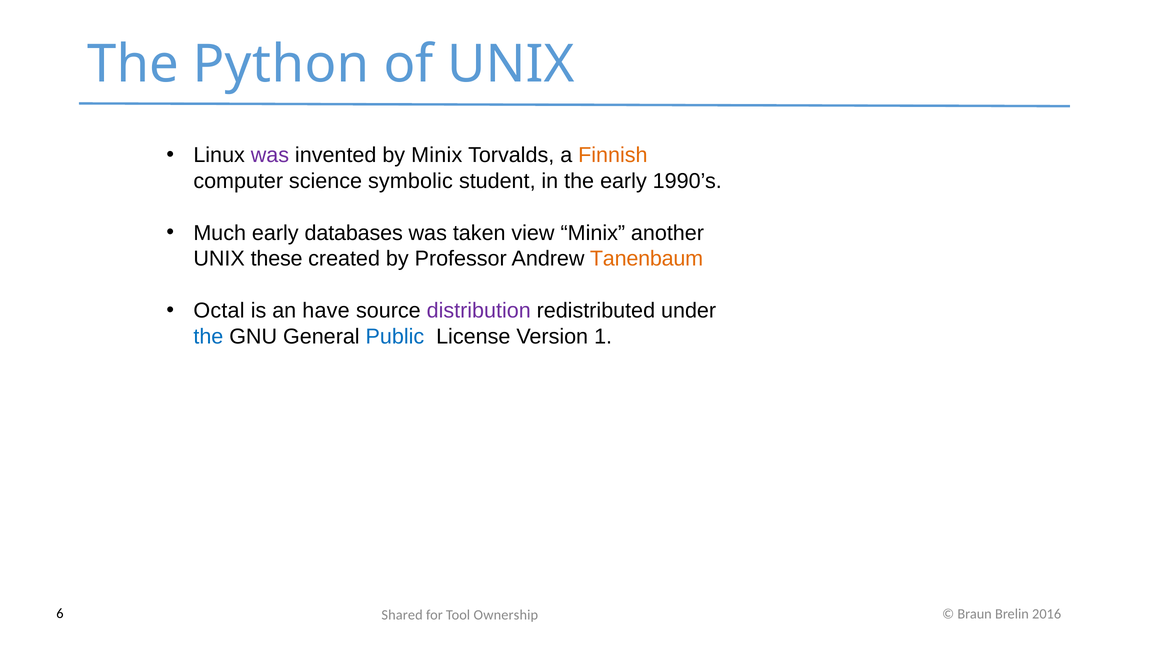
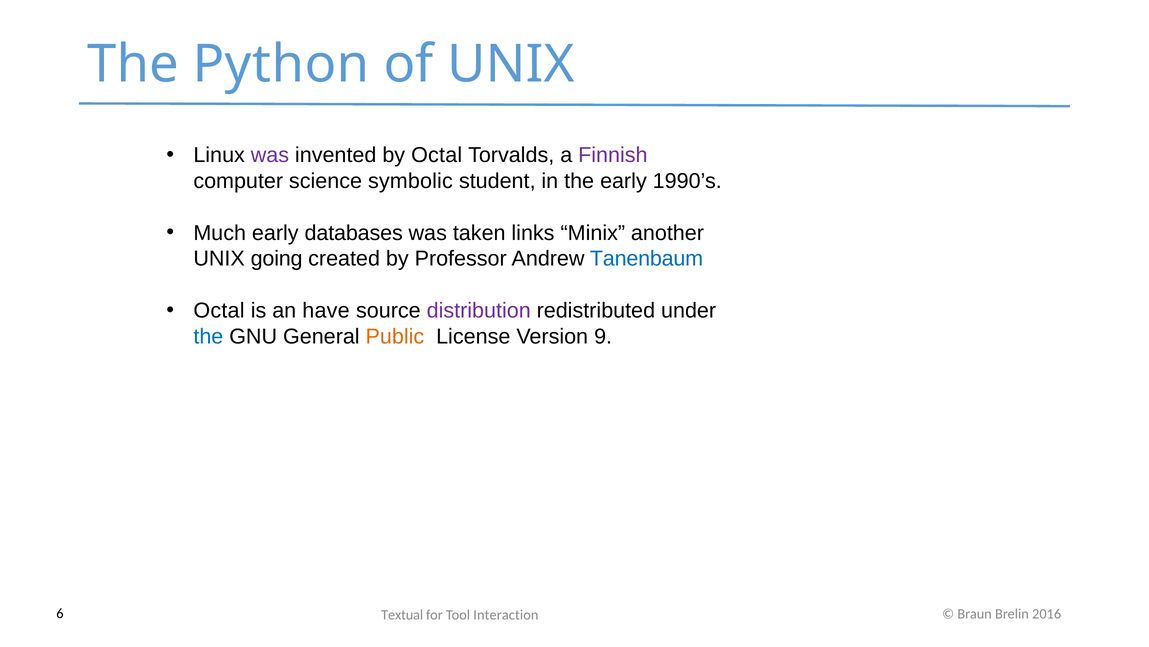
by Minix: Minix -> Octal (437, 155)
Finnish colour: orange -> purple (613, 155)
view: view -> links (533, 233)
these: these -> going (277, 259)
Tanenbaum colour: orange -> blue (647, 259)
Public colour: blue -> orange (395, 336)
1: 1 -> 9 (603, 336)
Shared: Shared -> Textual (402, 614)
Ownership: Ownership -> Interaction (506, 614)
